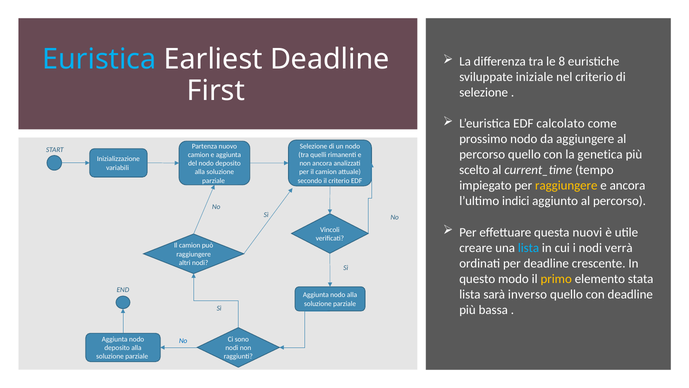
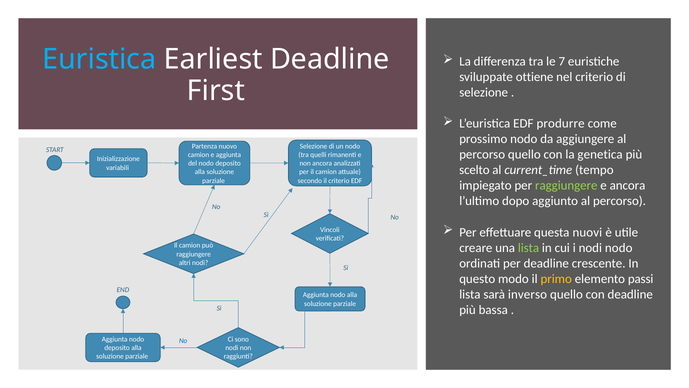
8: 8 -> 7 (562, 61)
iniziale: iniziale -> ottiene (535, 77)
calcolato: calcolato -> produrre (561, 123)
raggiungere colour: yellow -> light green (566, 185)
indici: indici -> dopo (516, 201)
lista colour: light blue -> light green (529, 247)
nodi verrà: verrà -> nodo (619, 247)
stata: stata -> passi (641, 279)
